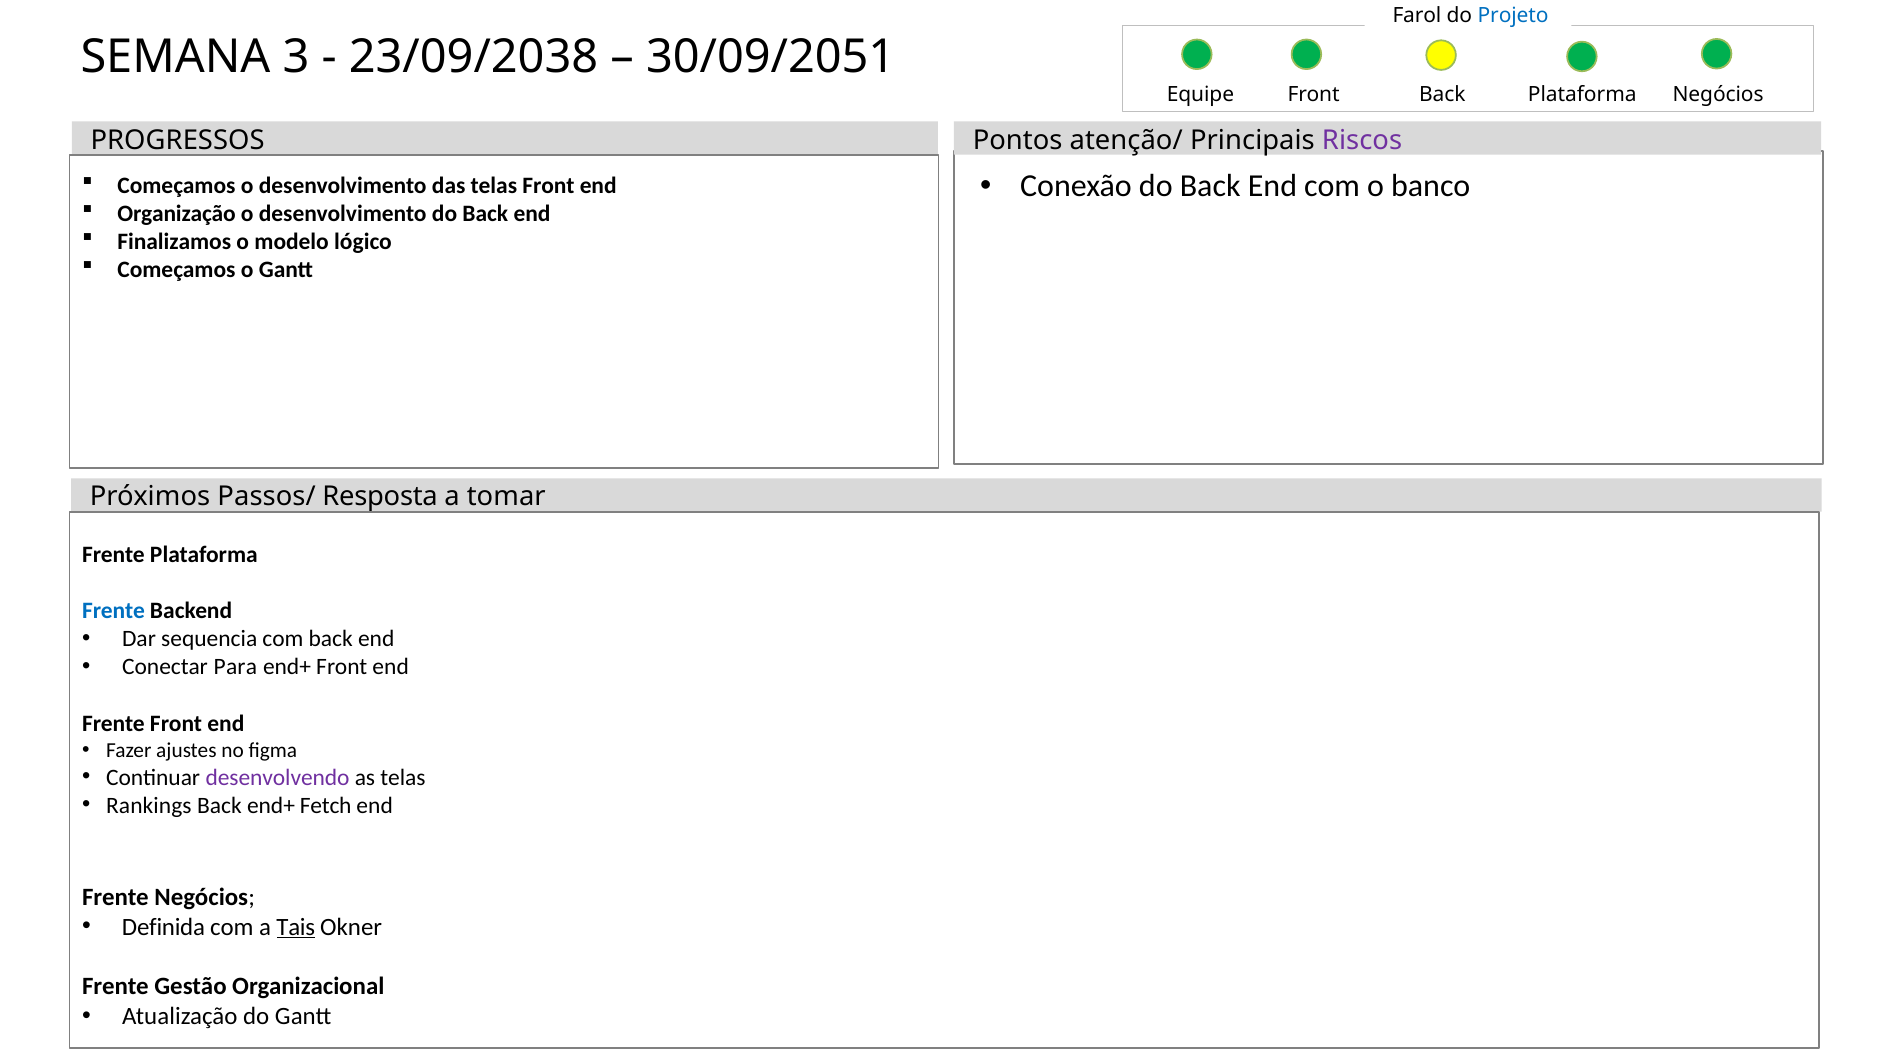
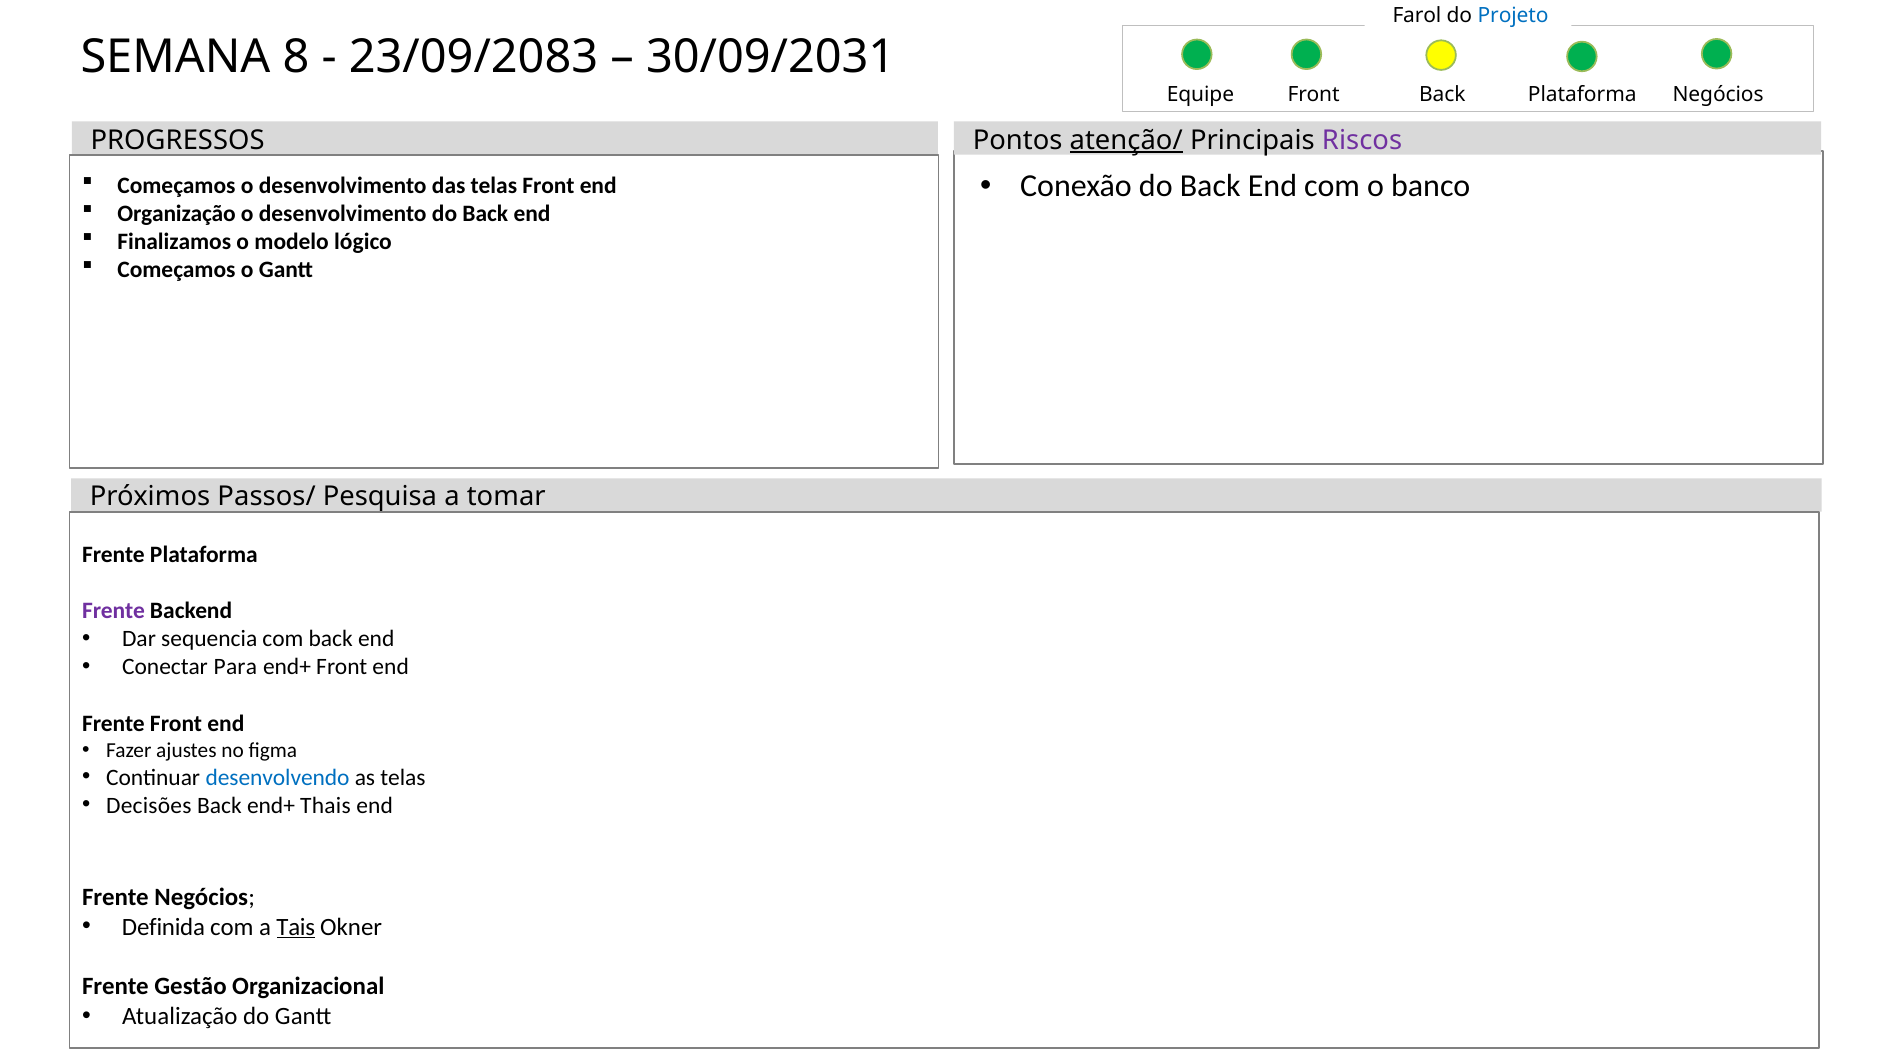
3: 3 -> 8 (296, 57)
23/09/2038: 23/09/2038 -> 23/09/2083 (474, 57)
30/09/2051: 30/09/2051 -> 30/09/2031 (771, 57)
atenção/ underline: none -> present (1126, 140)
Resposta: Resposta -> Pesquisa (380, 497)
Frente colour: blue -> purple (114, 611)
desenvolvendo colour: purple -> blue (278, 778)
Rankings: Rankings -> Decisões (149, 806)
Fetch: Fetch -> Thais (326, 806)
